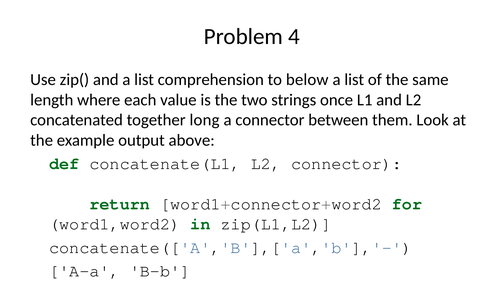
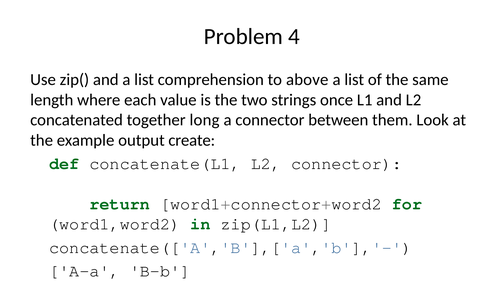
below: below -> above (307, 80)
above: above -> create (192, 140)
